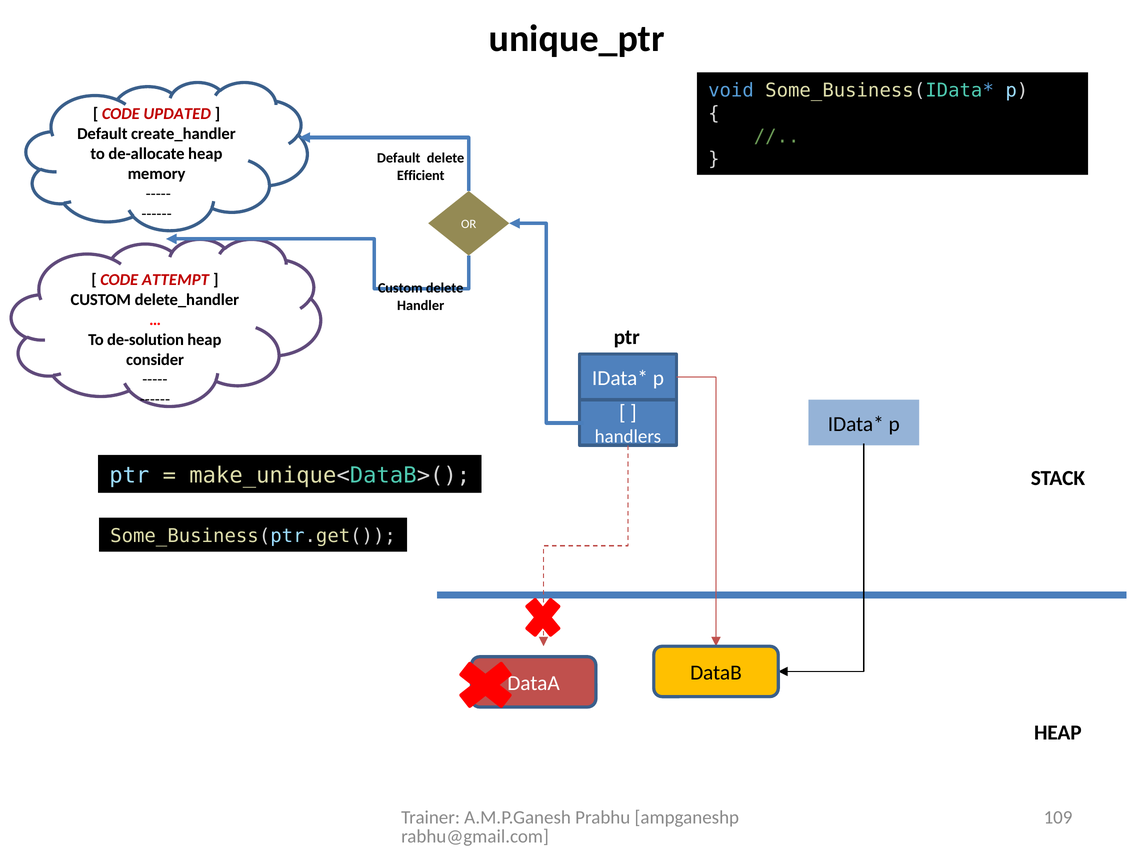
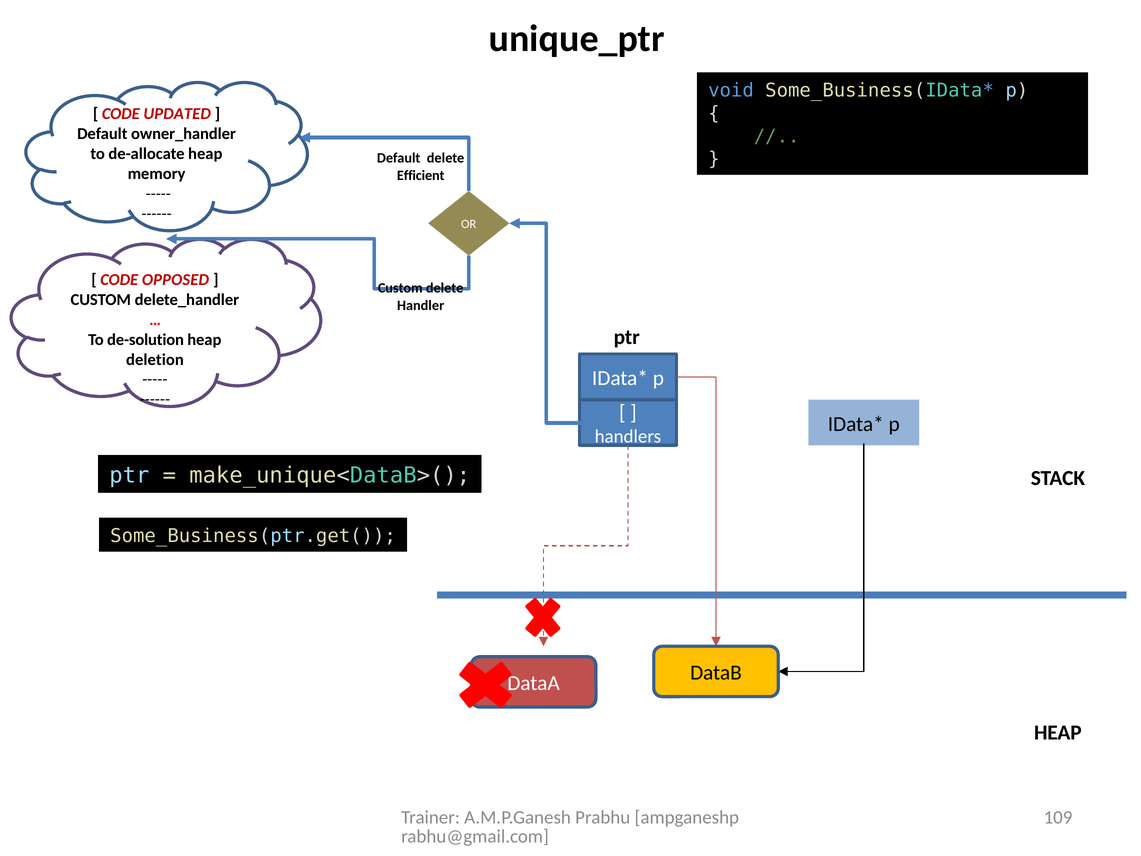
create_handler: create_handler -> owner_handler (183, 134)
ATTEMPT: ATTEMPT -> OPPOSED (175, 280)
consider: consider -> deletion (155, 359)
